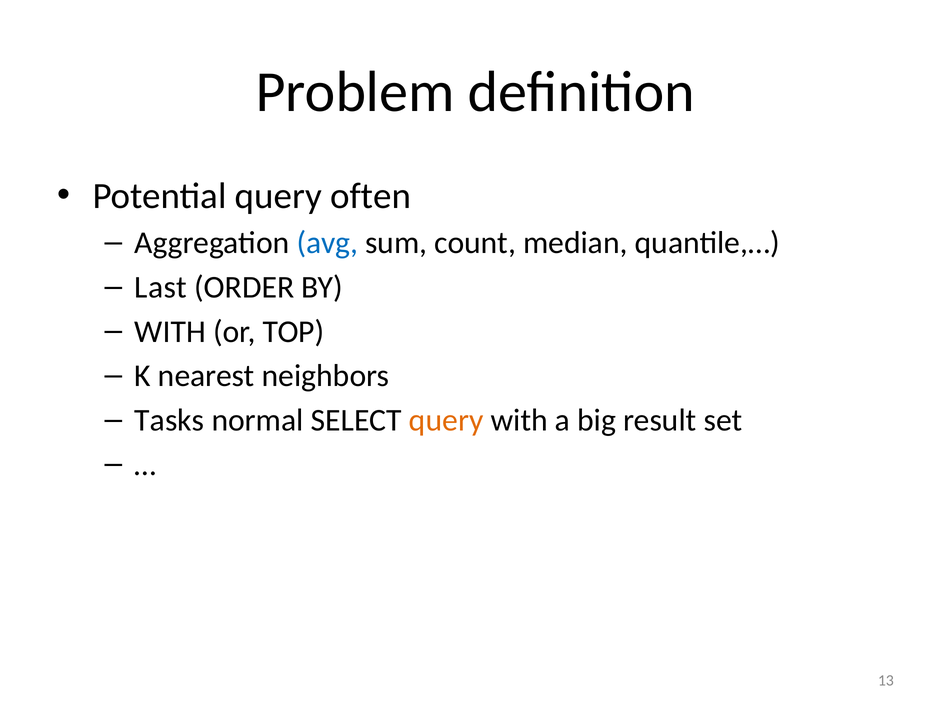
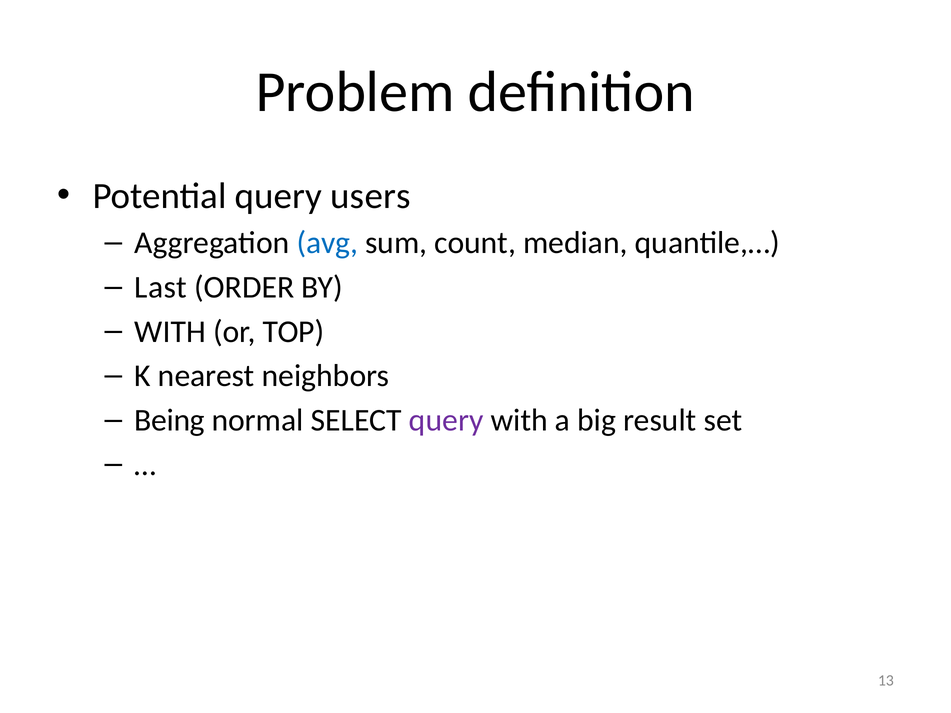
often: often -> users (371, 196)
Tasks: Tasks -> Being (169, 421)
query colour: orange -> purple (446, 421)
